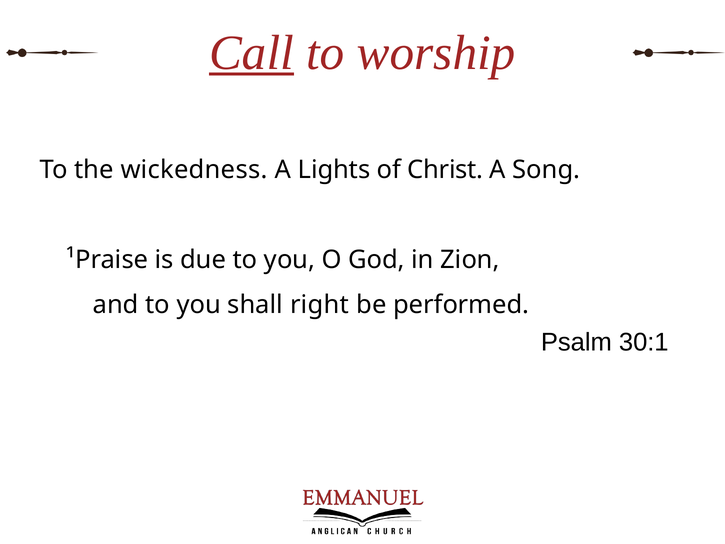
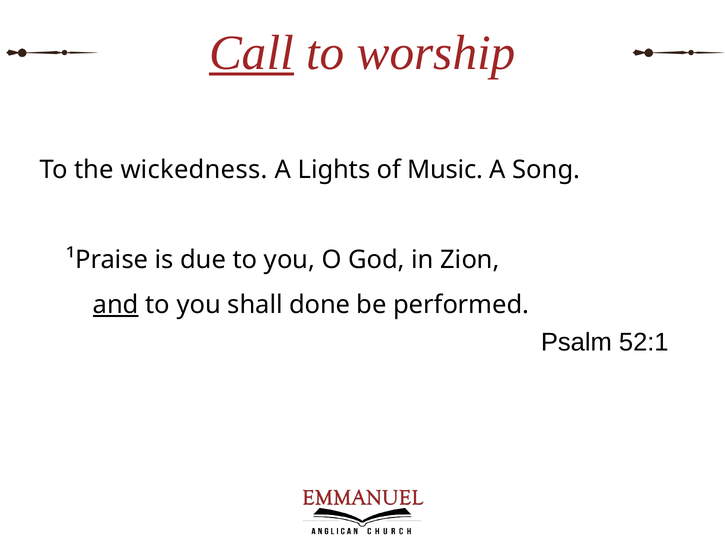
Christ: Christ -> Music (445, 170)
and underline: none -> present (116, 305)
right: right -> done (320, 305)
30:1: 30:1 -> 52:1 (644, 342)
